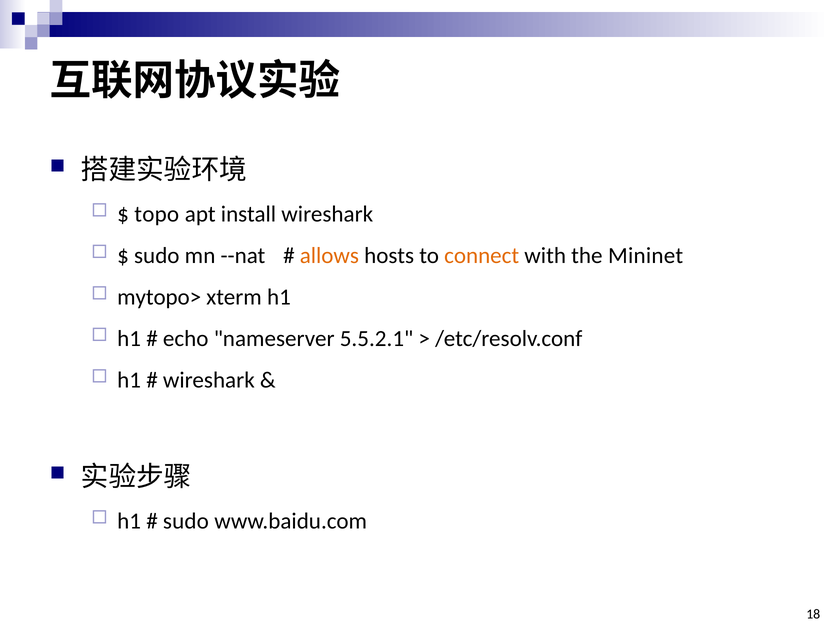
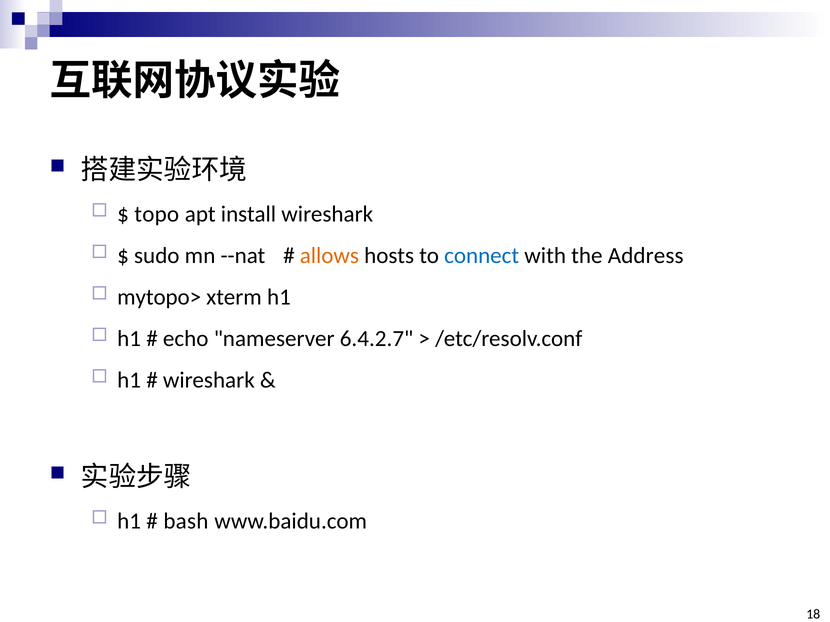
connect colour: orange -> blue (482, 256)
Mininet: Mininet -> Address (646, 256)
5.5.2.1: 5.5.2.1 -> 6.4.2.7 (377, 339)
sudo: sudo -> bash (186, 521)
